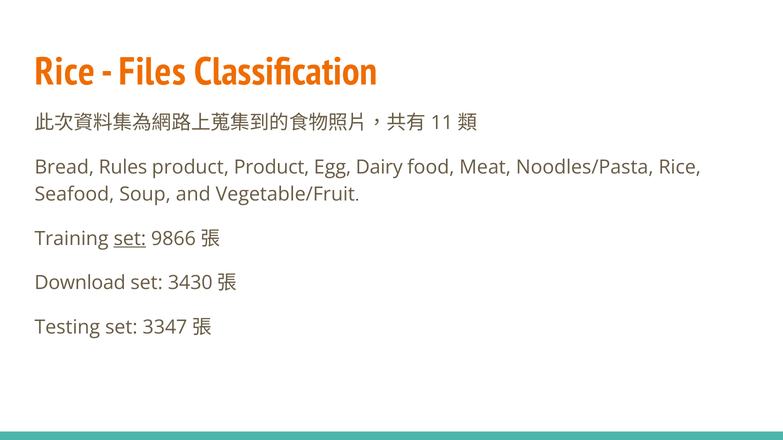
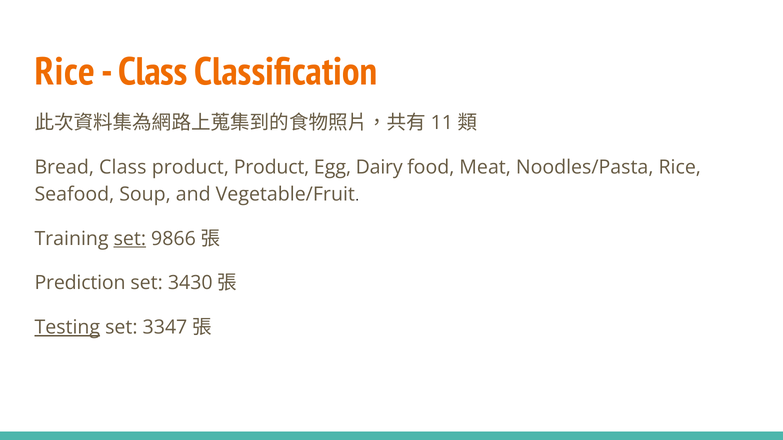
Files: Files -> Class (153, 72)
Bread Rules: Rules -> Class (123, 168)
Download: Download -> Prediction (80, 283)
Testing underline: none -> present (67, 328)
